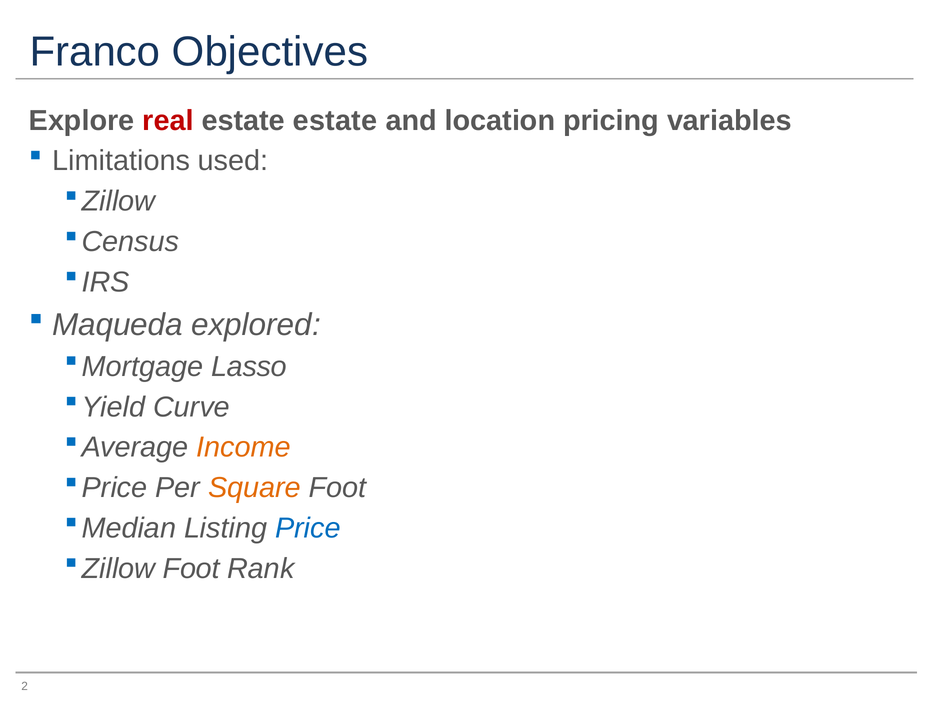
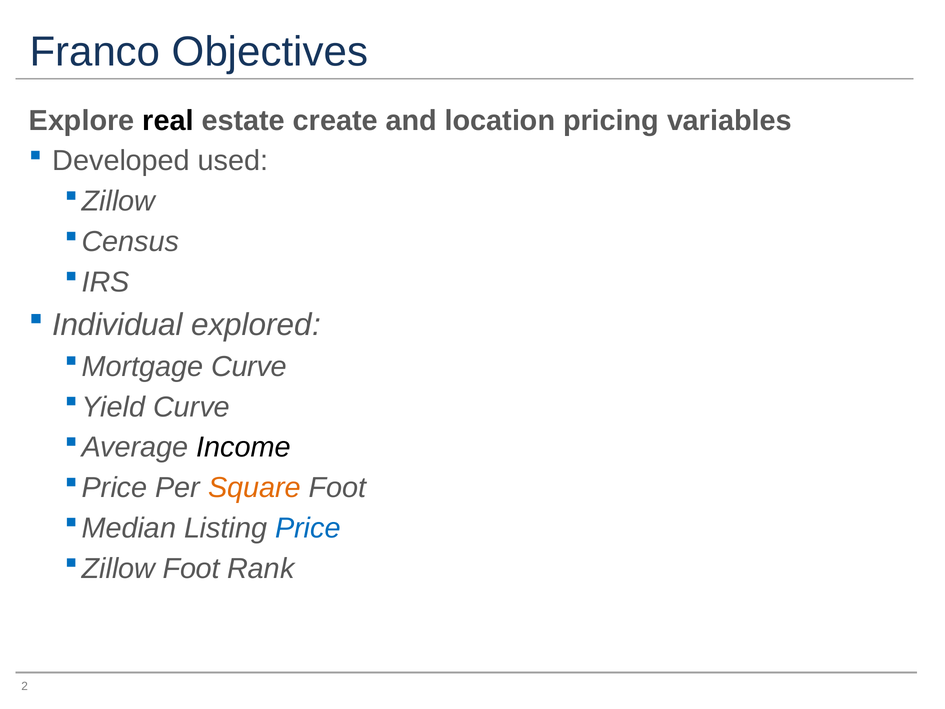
real colour: red -> black (168, 121)
estate estate: estate -> create (335, 121)
Limitations: Limitations -> Developed (121, 161)
Maqueda: Maqueda -> Individual (118, 325)
Lasso: Lasso -> Curve (249, 366)
Income colour: orange -> black (244, 447)
